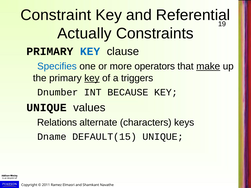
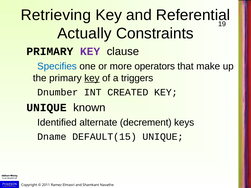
Constraint: Constraint -> Retrieving (56, 15)
KEY colour: blue -> purple (90, 52)
make underline: present -> none (208, 66)
BECAUSE: BECAUSE -> CREATED (128, 92)
values: values -> known (89, 108)
Relations: Relations -> Identified (57, 123)
characters: characters -> decrement (146, 123)
